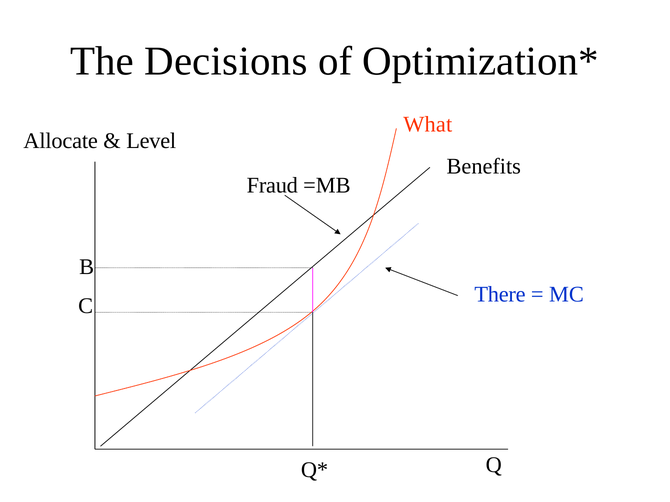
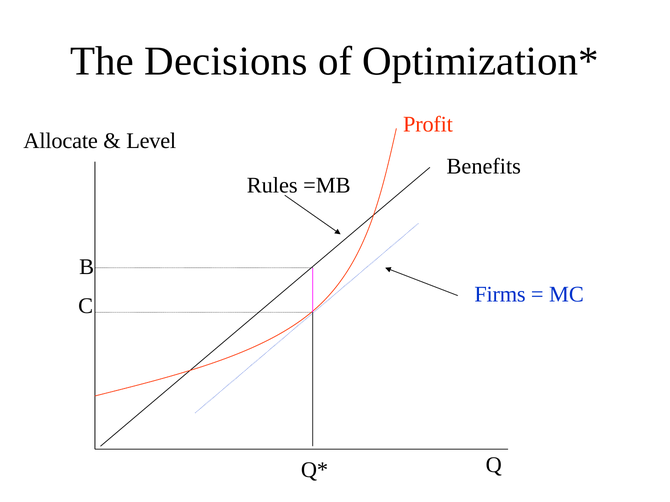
What: What -> Profit (428, 124)
Fraud: Fraud -> Rules (272, 186)
There: There -> Firms (500, 295)
